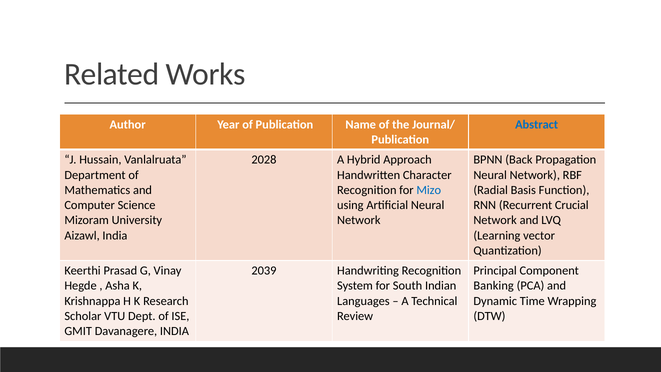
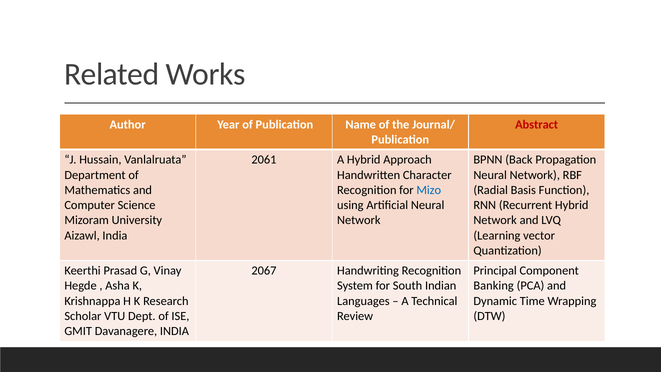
Abstract colour: blue -> red (537, 124)
2028: 2028 -> 2061 (264, 160)
Recurrent Crucial: Crucial -> Hybrid (572, 205)
2039: 2039 -> 2067 (264, 271)
